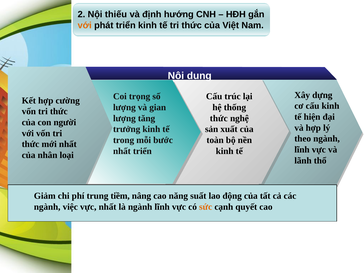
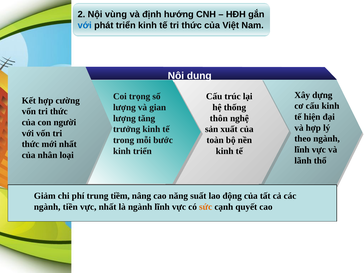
thiếu: thiếu -> vùng (116, 14)
với colour: orange -> blue (85, 25)
thức: thức -> thôn (219, 118)
nhất: nhất -> kinh (122, 151)
việc: việc -> tiền (70, 207)
